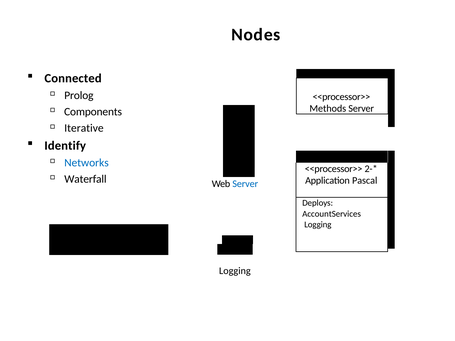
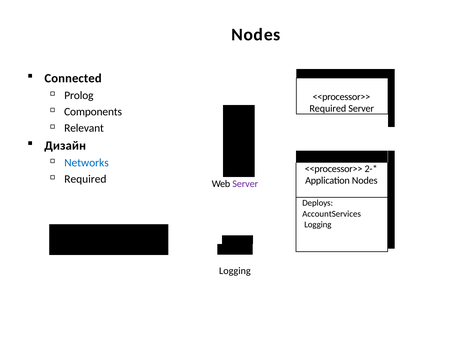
Methods: Methods -> Required (328, 109)
Iterative: Iterative -> Relevant (84, 128)
Identify: Identify -> Дизайн (65, 146)
Waterfall: Waterfall -> Required (85, 179)
Application Pascal: Pascal -> Nodes (365, 181)
Server colour: blue -> purple (245, 184)
